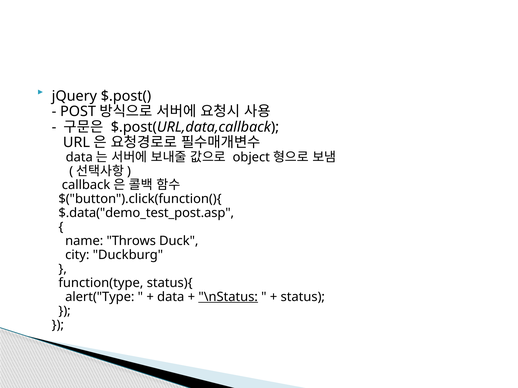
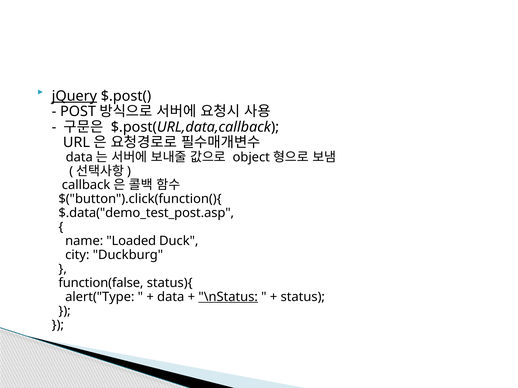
jQuery underline: none -> present (74, 96)
Throws: Throws -> Loaded (131, 241)
function(type: function(type -> function(false (101, 283)
